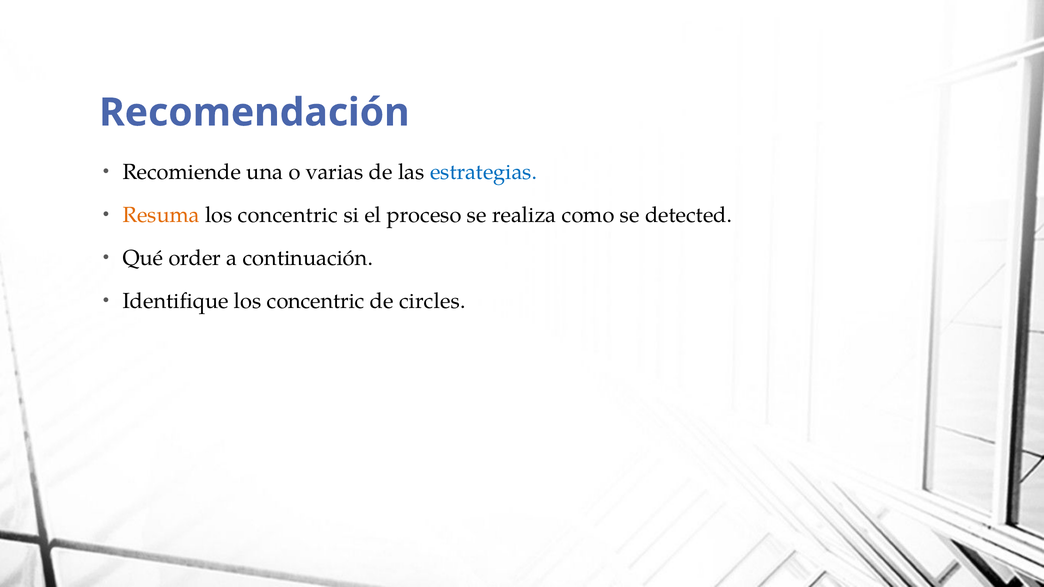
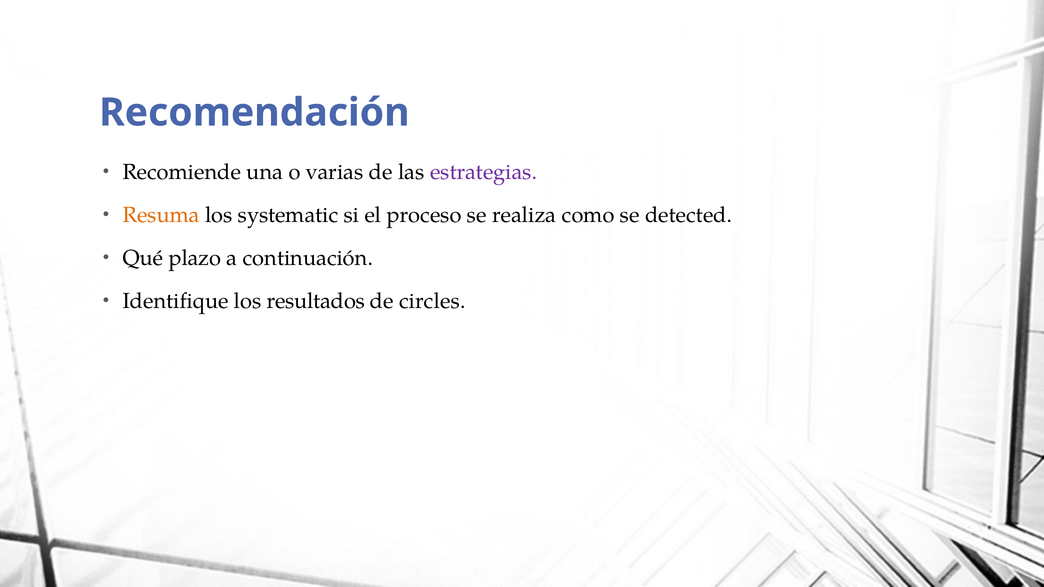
estrategias colour: blue -> purple (484, 172)
concentric: concentric -> systematic (288, 215)
order: order -> plazo (195, 258)
Identifique los concentric: concentric -> resultados (316, 301)
